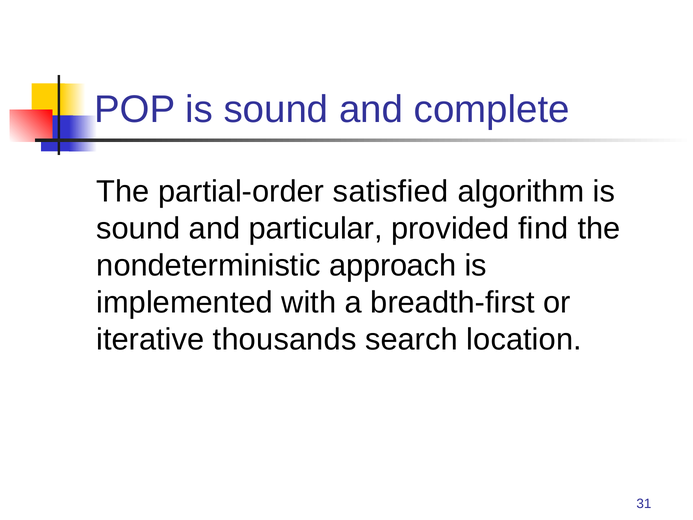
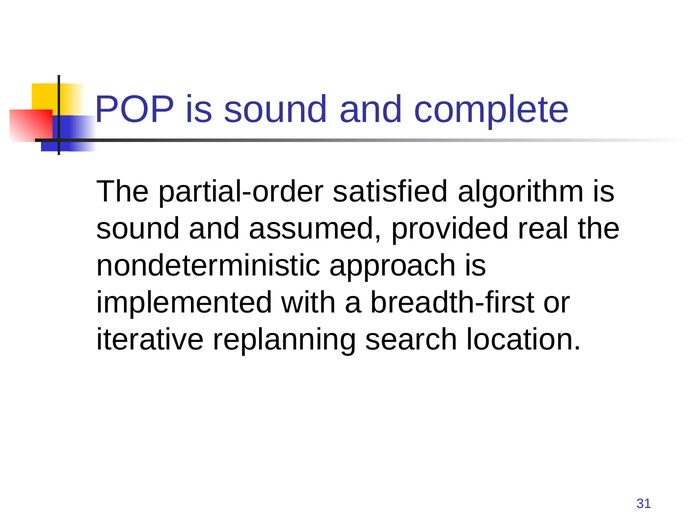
particular: particular -> assumed (316, 228)
find: find -> real (543, 228)
thousands: thousands -> replanning (285, 339)
